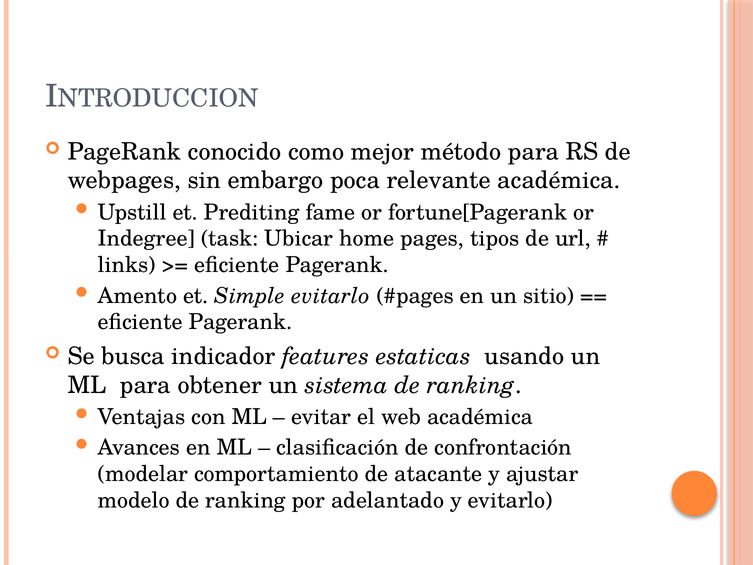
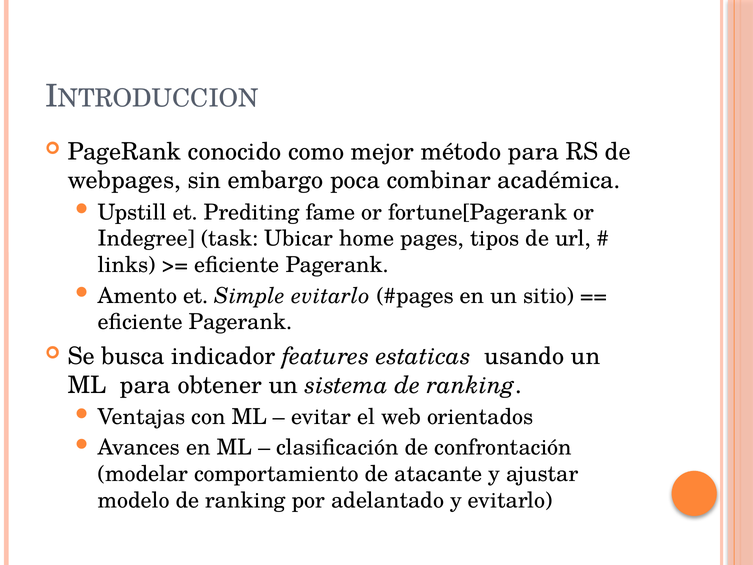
relevante: relevante -> combinar (439, 180)
web académica: académica -> orientados (480, 417)
